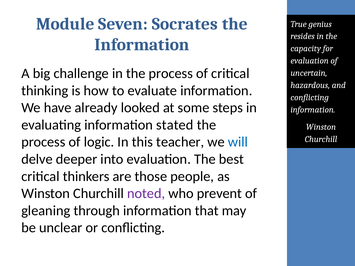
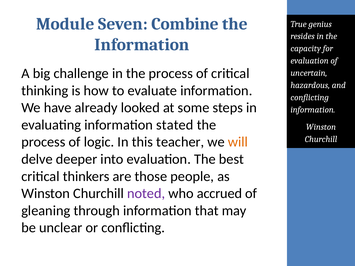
Socrates: Socrates -> Combine (185, 24)
will colour: blue -> orange (238, 142)
prevent: prevent -> accrued (219, 194)
